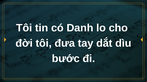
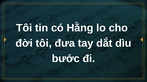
Danh: Danh -> Hằng (80, 28)
